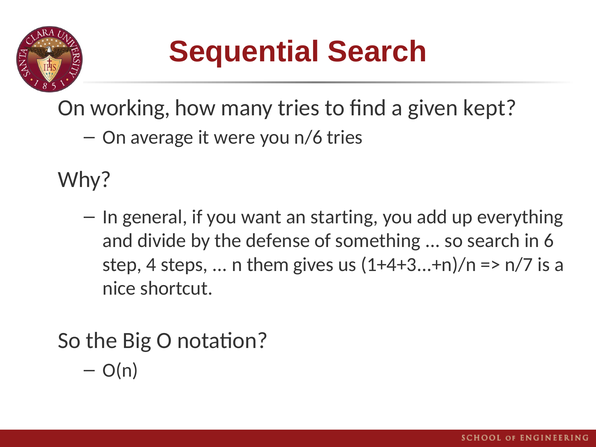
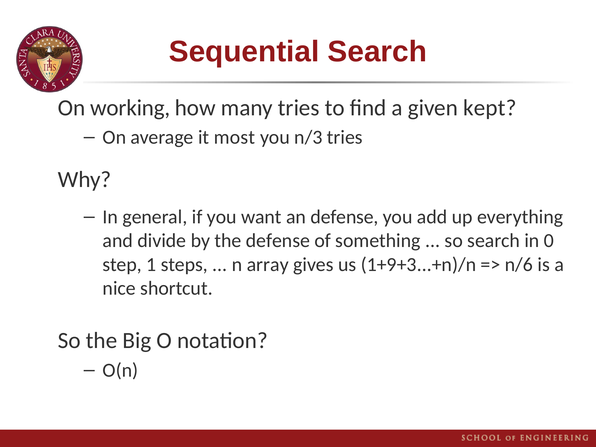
were: were -> most (235, 137)
n/6: n/6 -> n/3 (308, 137)
an starting: starting -> defense (344, 217)
6: 6 -> 0 (549, 241)
4: 4 -> 1 (151, 265)
them: them -> array (268, 265)
1+4+3...+n)/n: 1+4+3...+n)/n -> 1+9+3...+n)/n (418, 265)
n/7: n/7 -> n/6 (519, 265)
